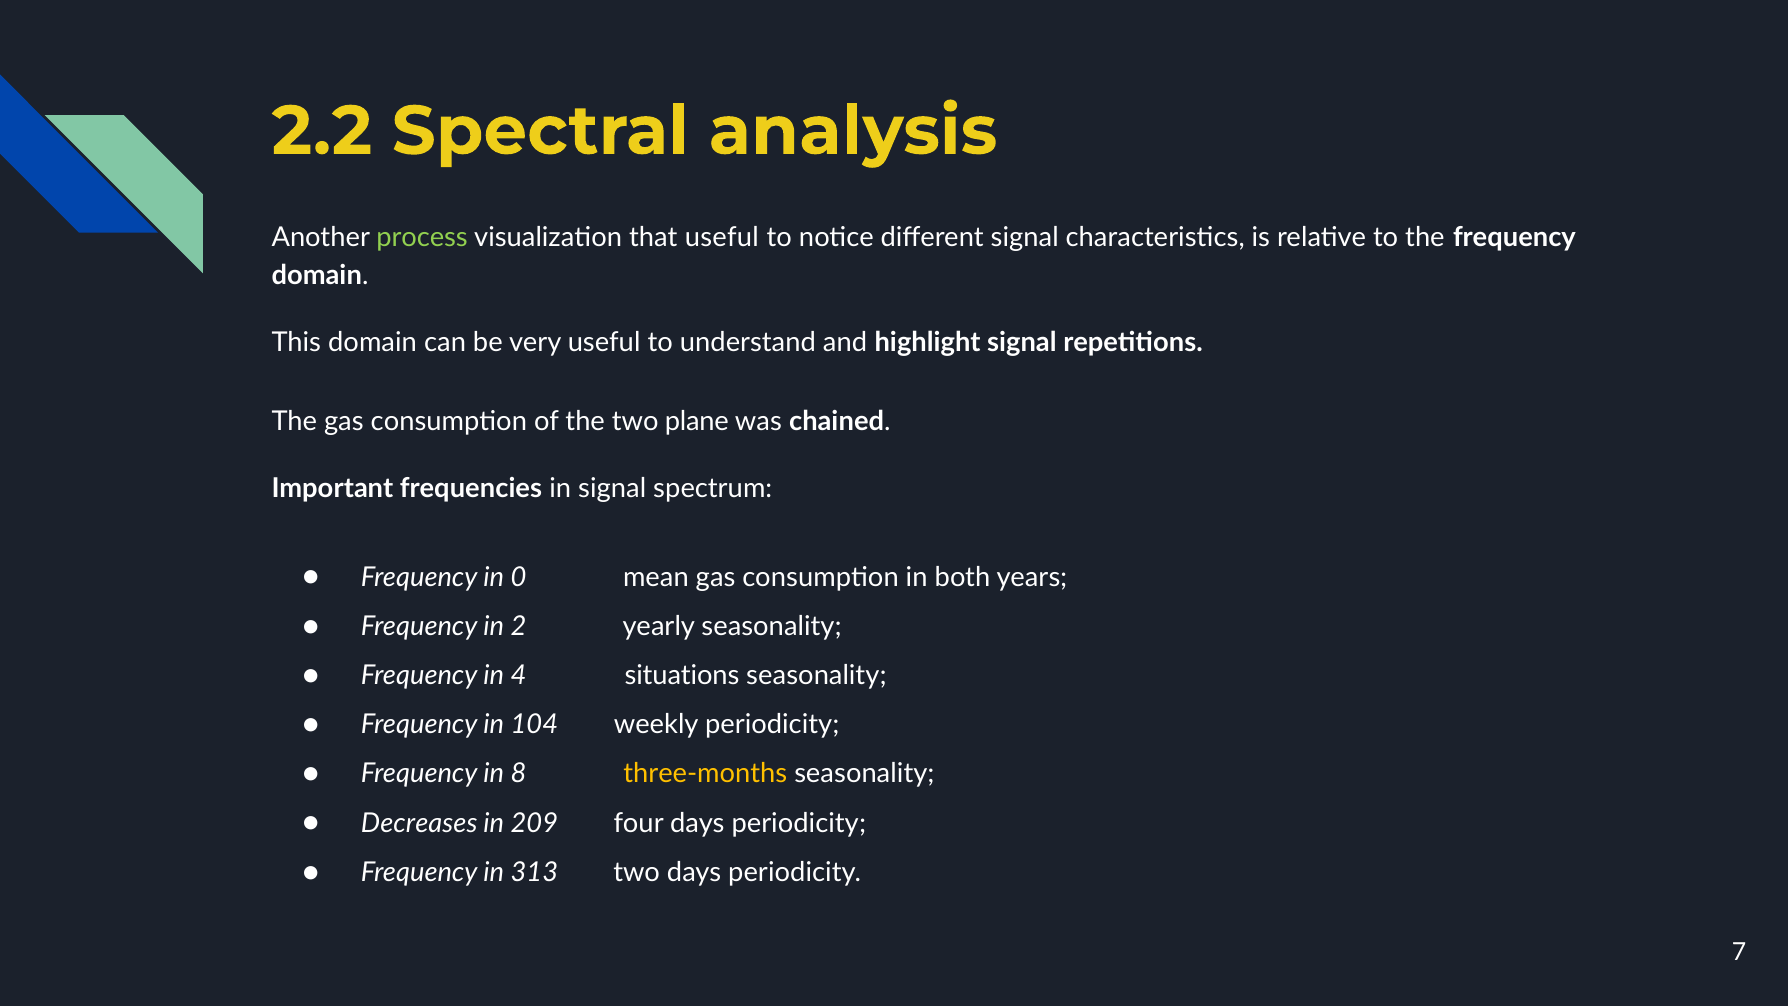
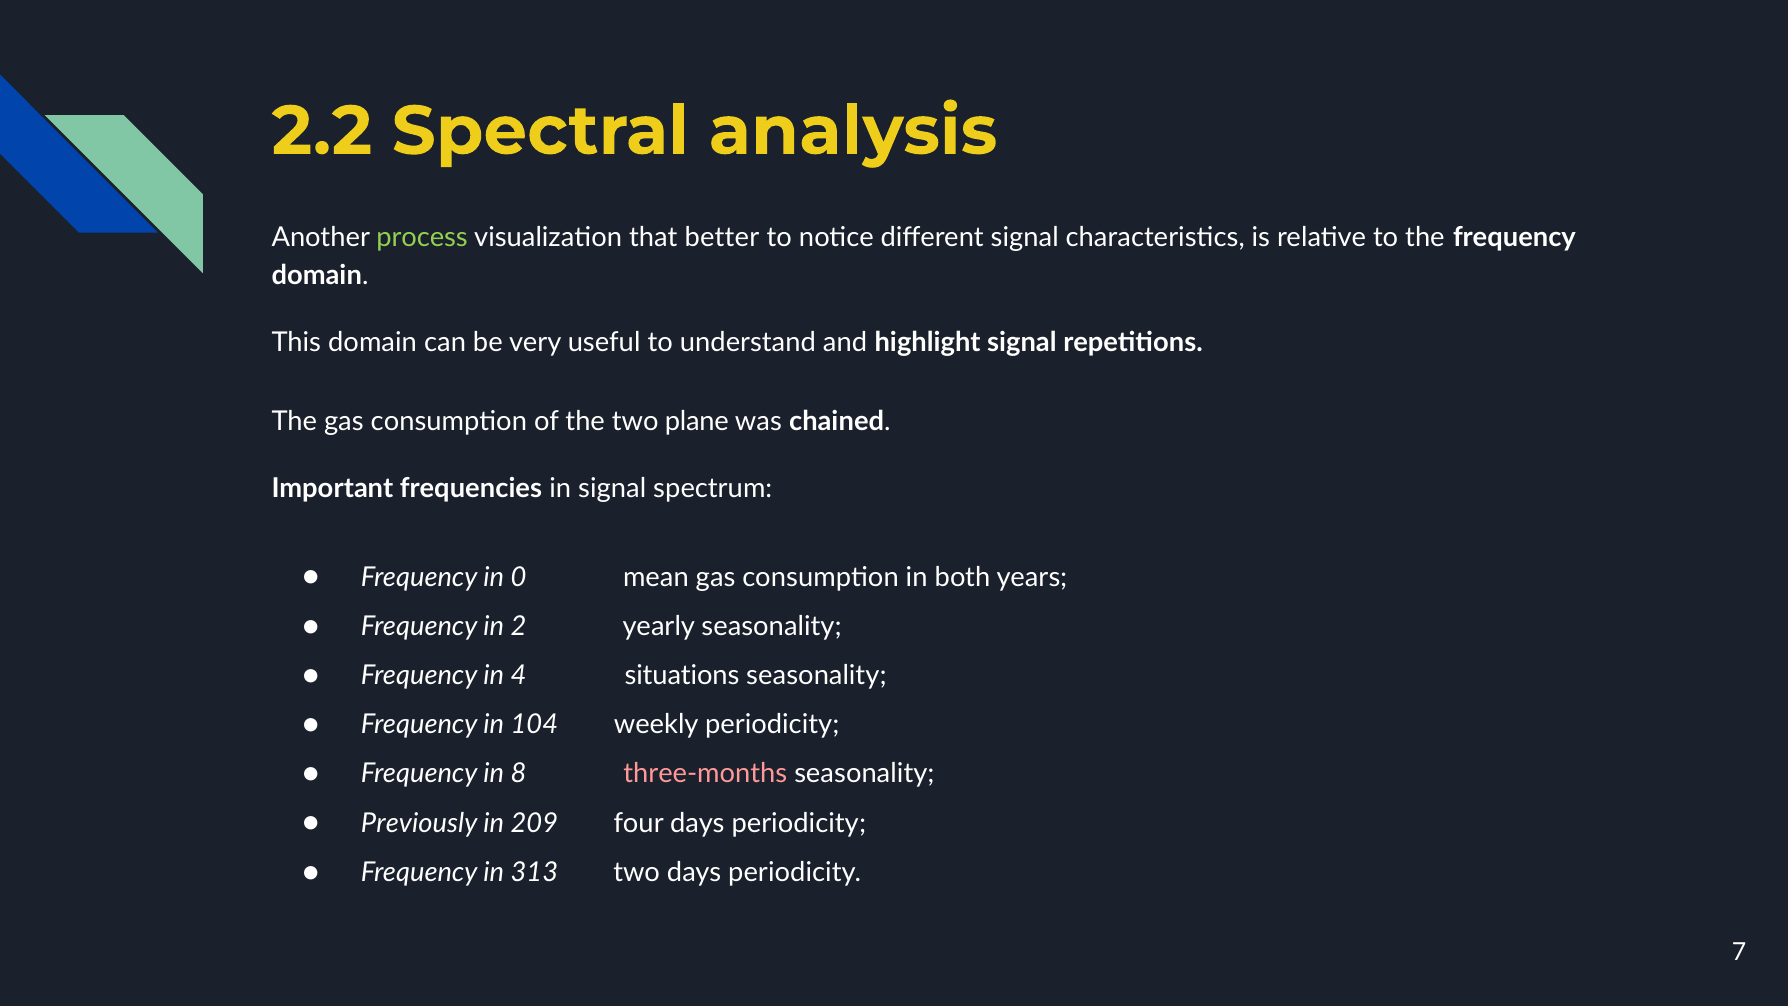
that useful: useful -> better (722, 237)
three-months colour: yellow -> pink (705, 774)
Decreases: Decreases -> Previously (419, 823)
